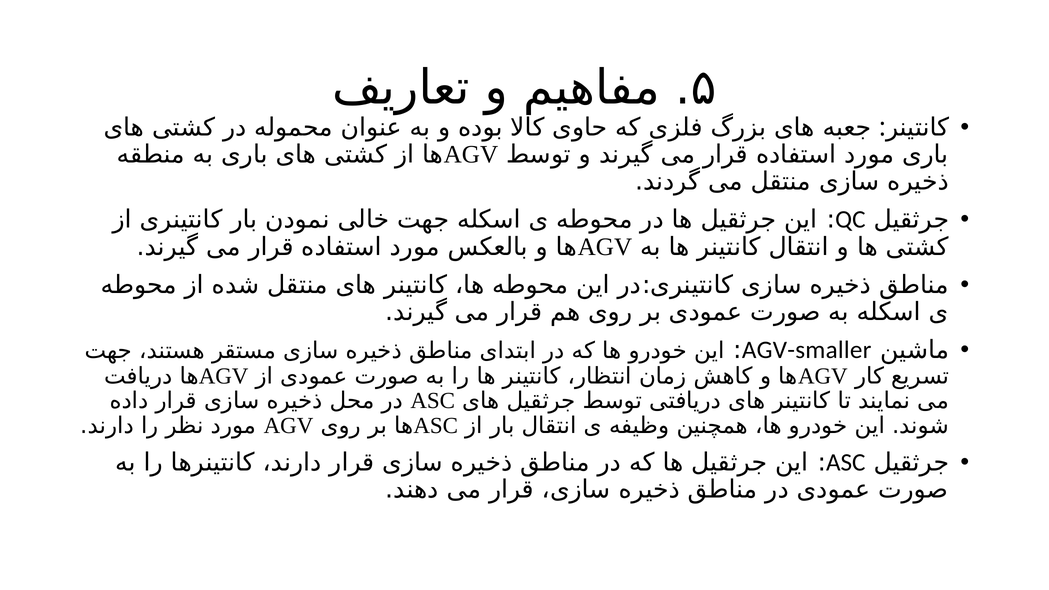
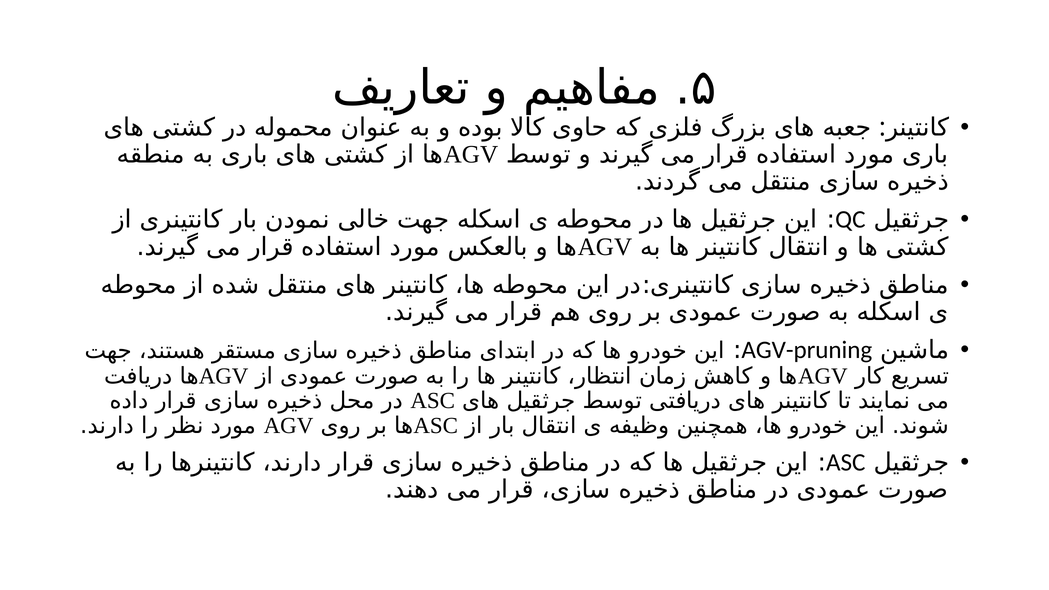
AGV-smaller: AGV-smaller -> AGV-pruning (807, 350)
